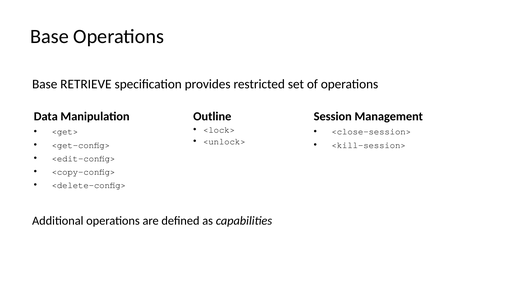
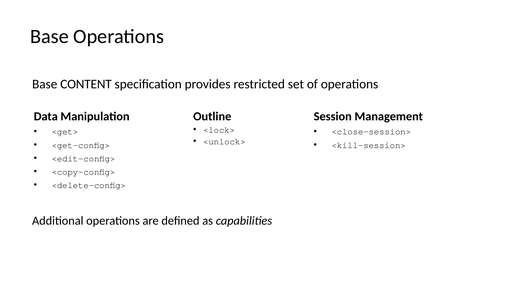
RETRIEVE: RETRIEVE -> CONTENT (86, 84)
